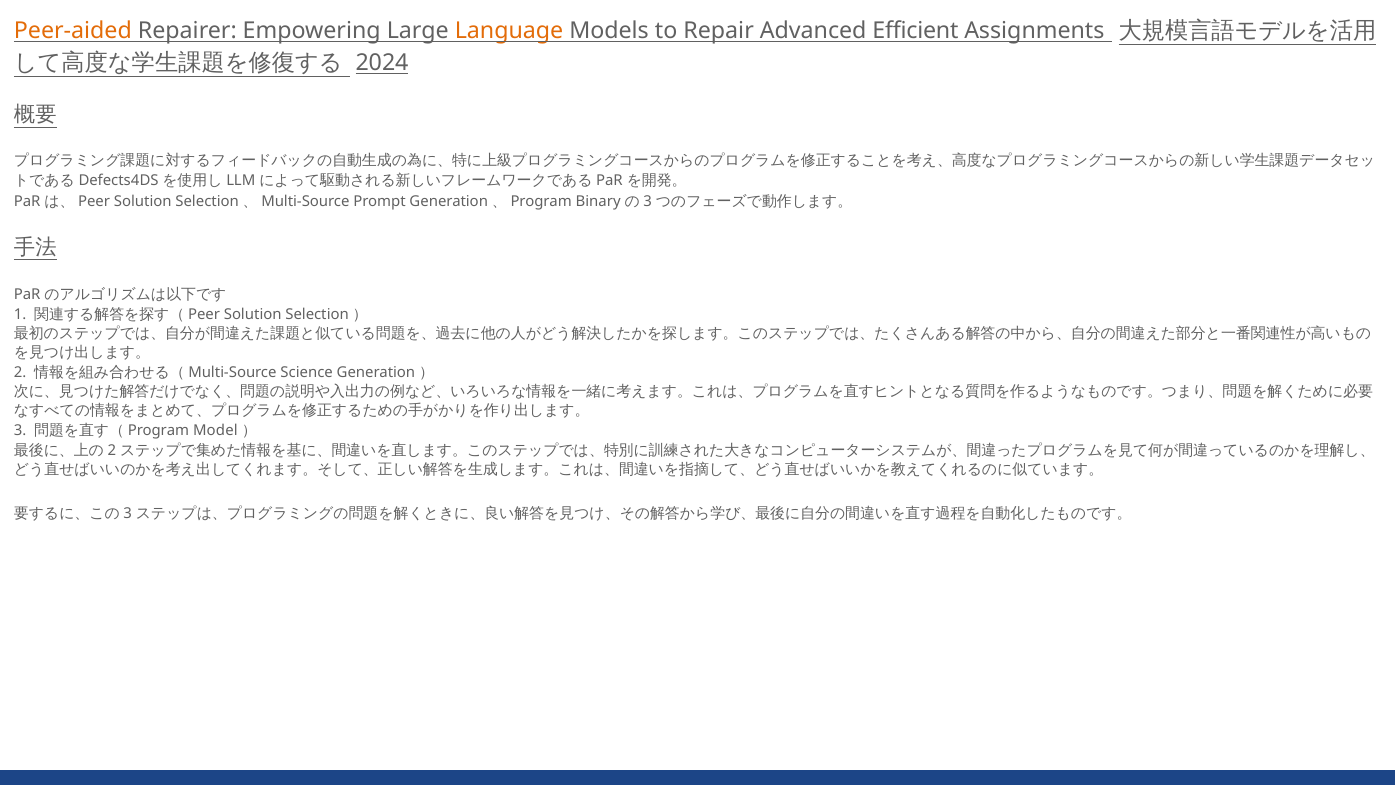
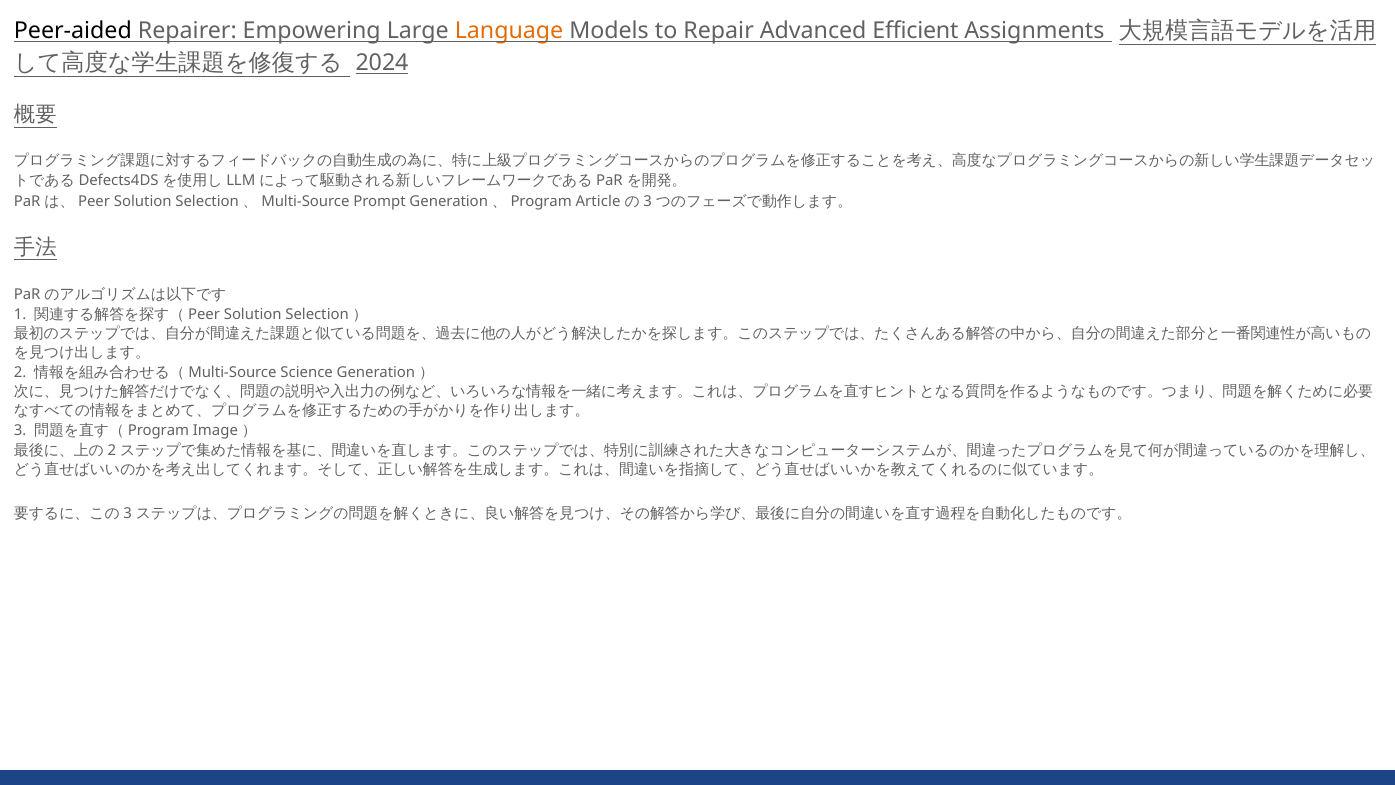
Peer-aided colour: orange -> black (73, 31)
Binary: Binary -> Article (598, 201)
Model: Model -> Image (215, 431)
